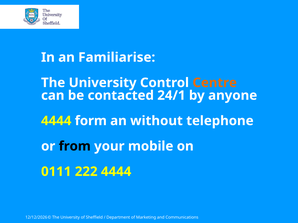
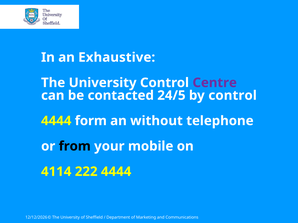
Familiarise: Familiarise -> Exhaustive (117, 57)
Centre colour: orange -> purple (215, 83)
24/1: 24/1 -> 24/5 (171, 96)
by anyone: anyone -> control (233, 96)
0111: 0111 -> 4114 (56, 172)
